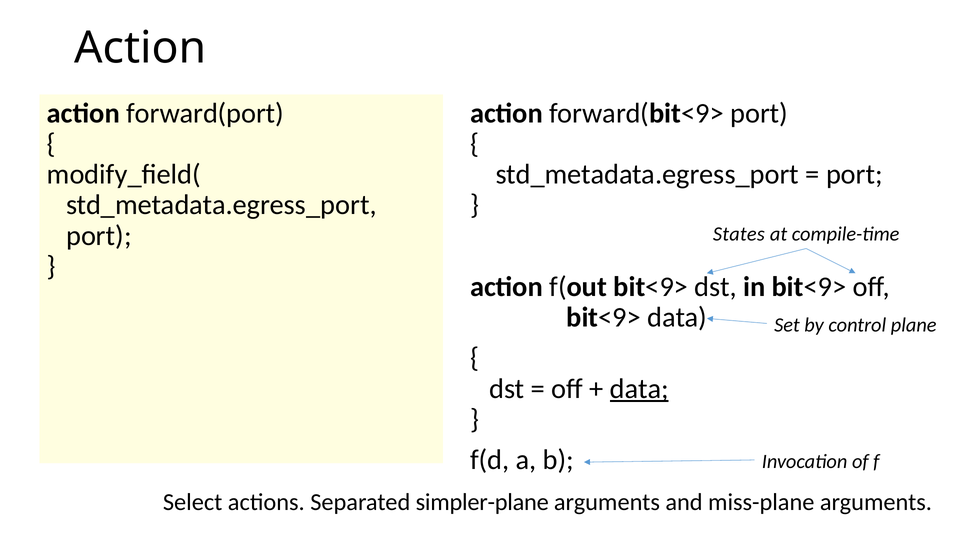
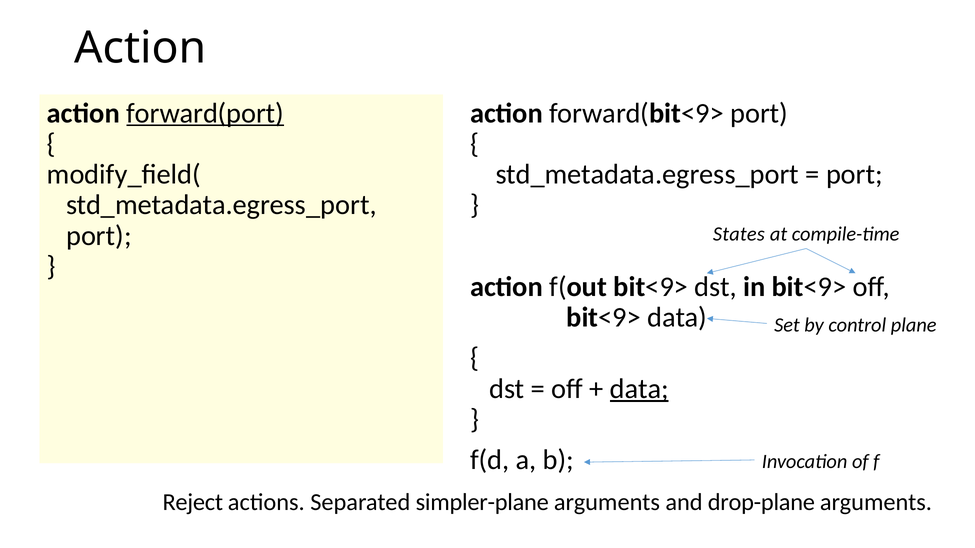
forward(port underline: none -> present (205, 113)
Select: Select -> Reject (193, 502)
miss-plane: miss-plane -> drop-plane (761, 502)
